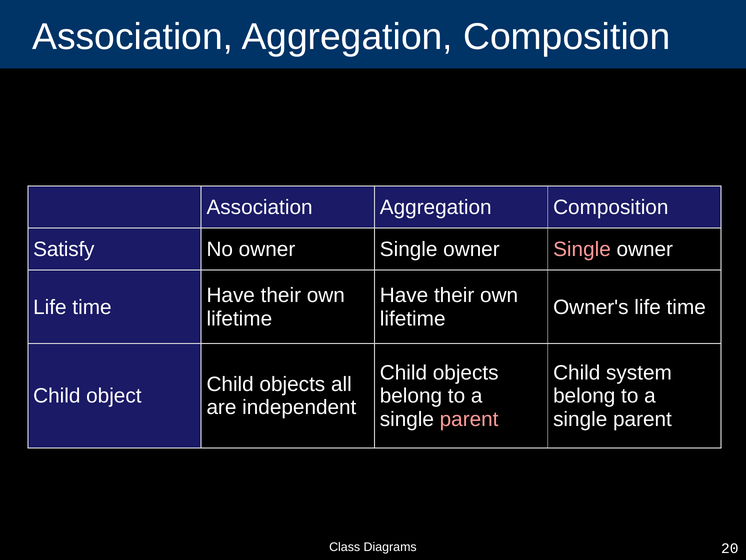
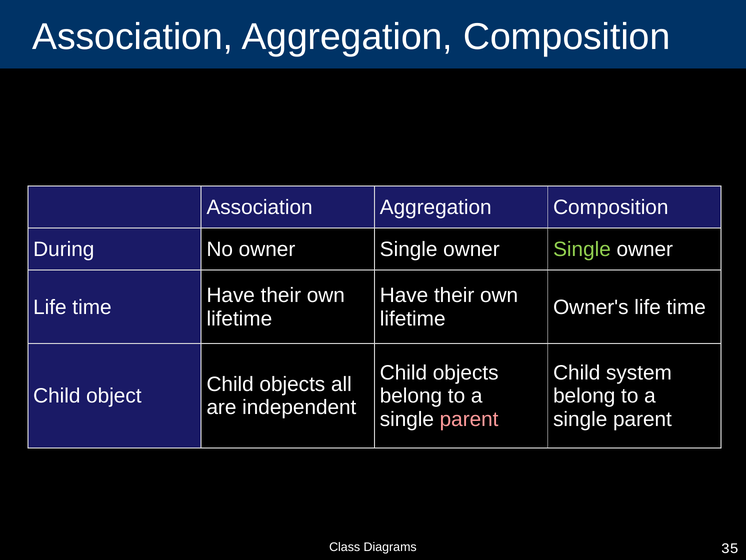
Satisfy: Satisfy -> During (64, 249)
Single colour: pink -> light green (582, 249)
20: 20 -> 35 (730, 548)
